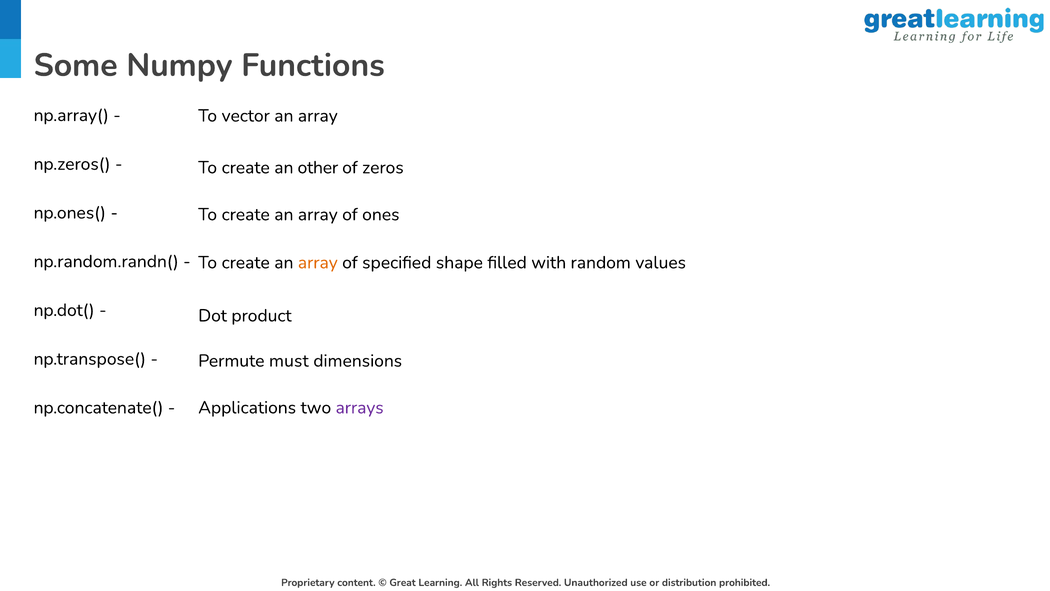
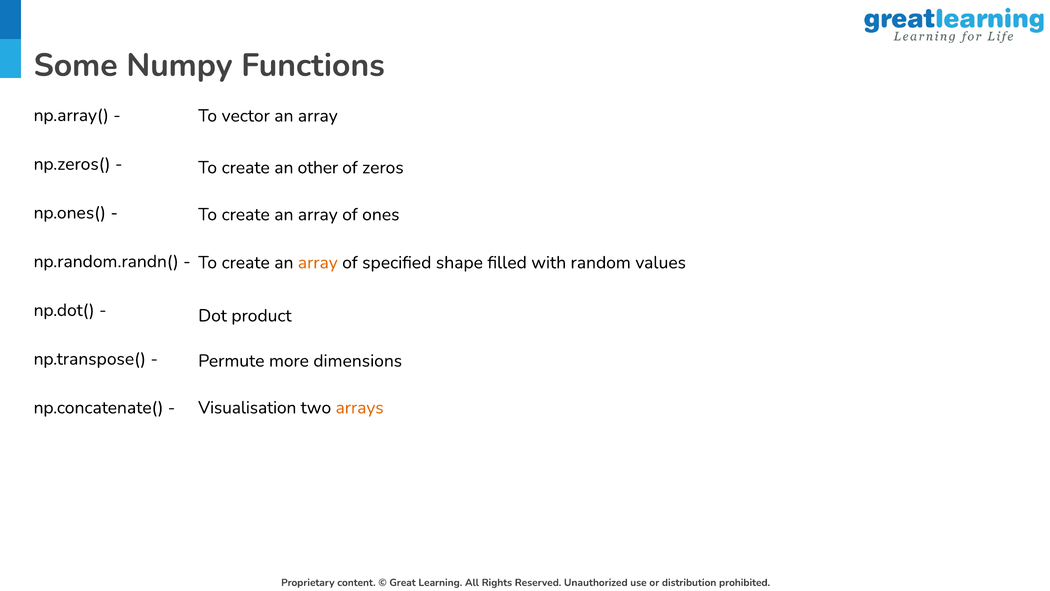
must: must -> more (289, 361)
Applications: Applications -> Visualisation (247, 407)
arrays colour: purple -> orange (360, 407)
